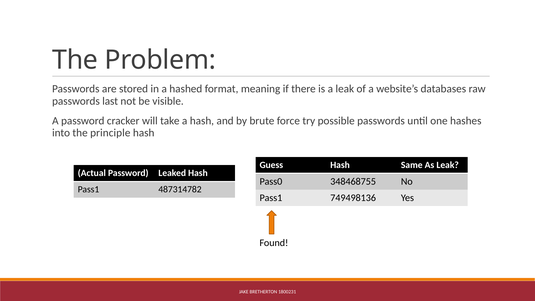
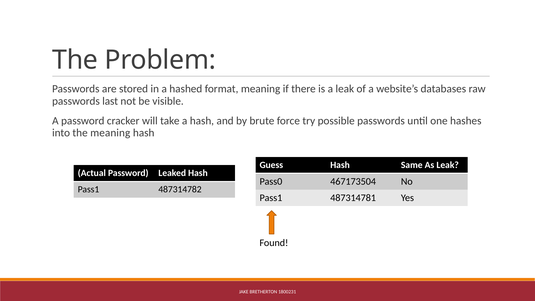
the principle: principle -> meaning (110, 133)
348468755: 348468755 -> 467173504 (353, 182)
749498136: 749498136 -> 487314781 (353, 198)
